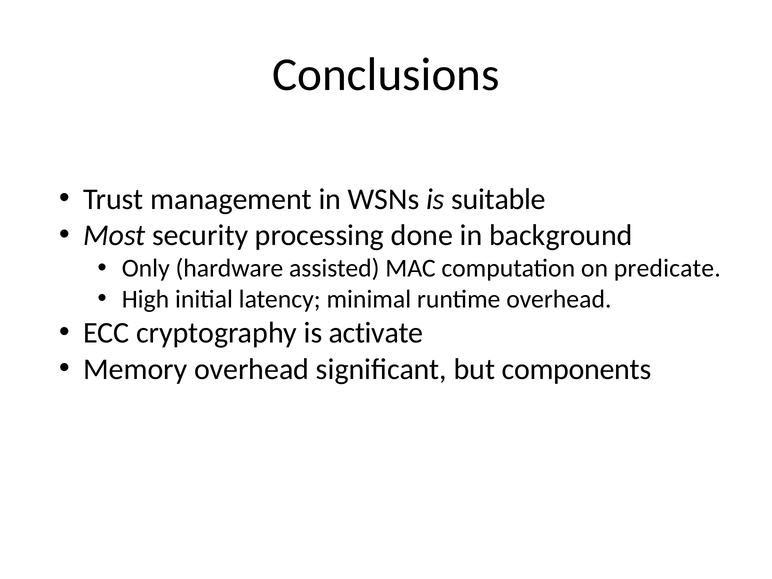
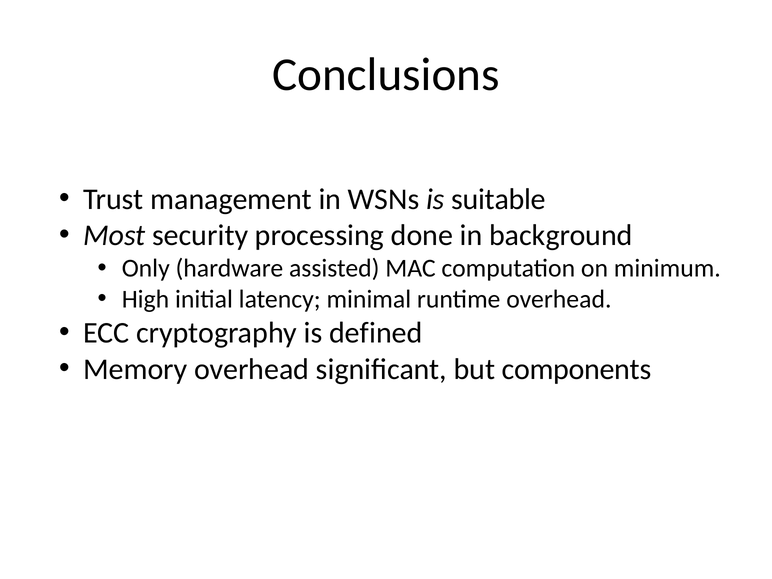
predicate: predicate -> minimum (667, 268)
activate: activate -> defined (376, 333)
